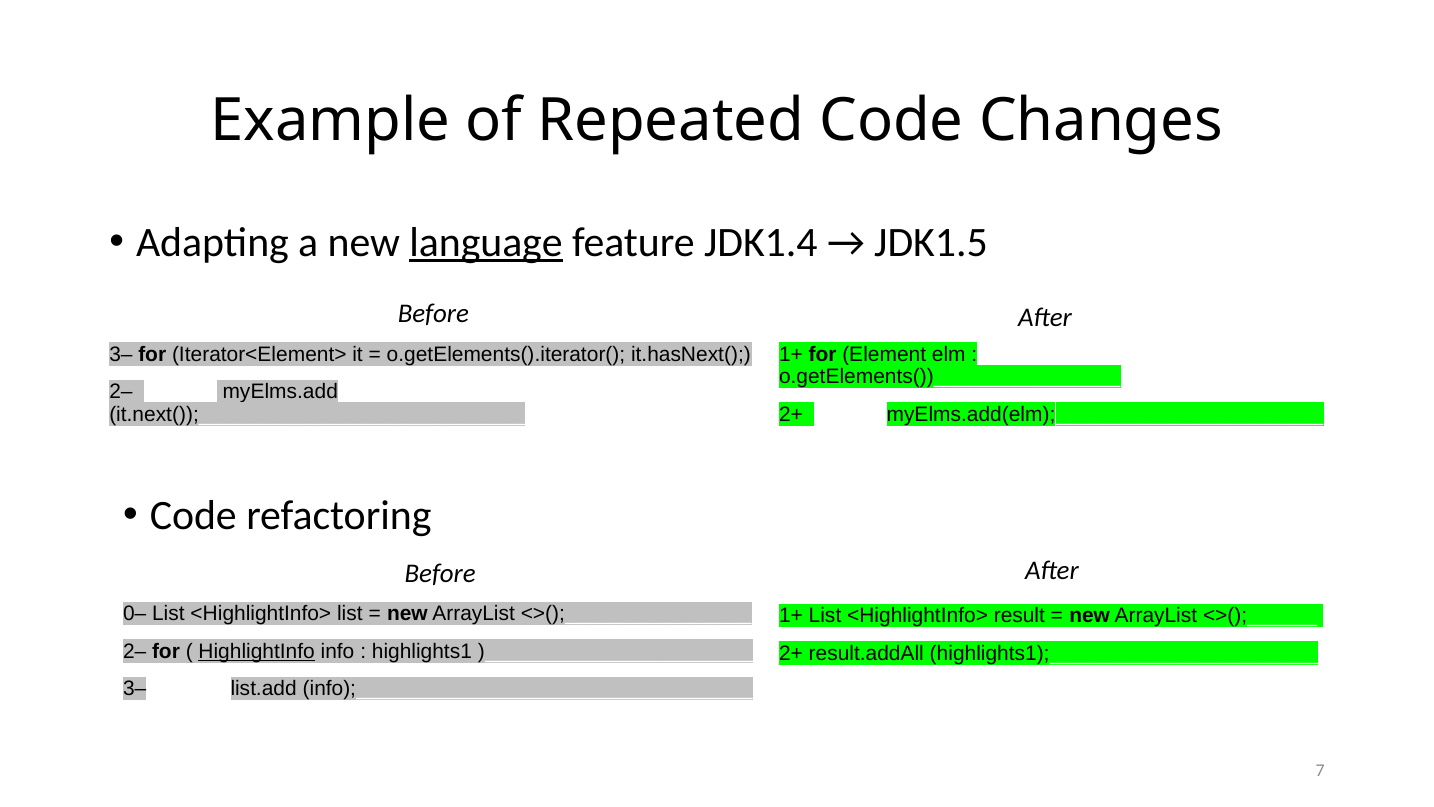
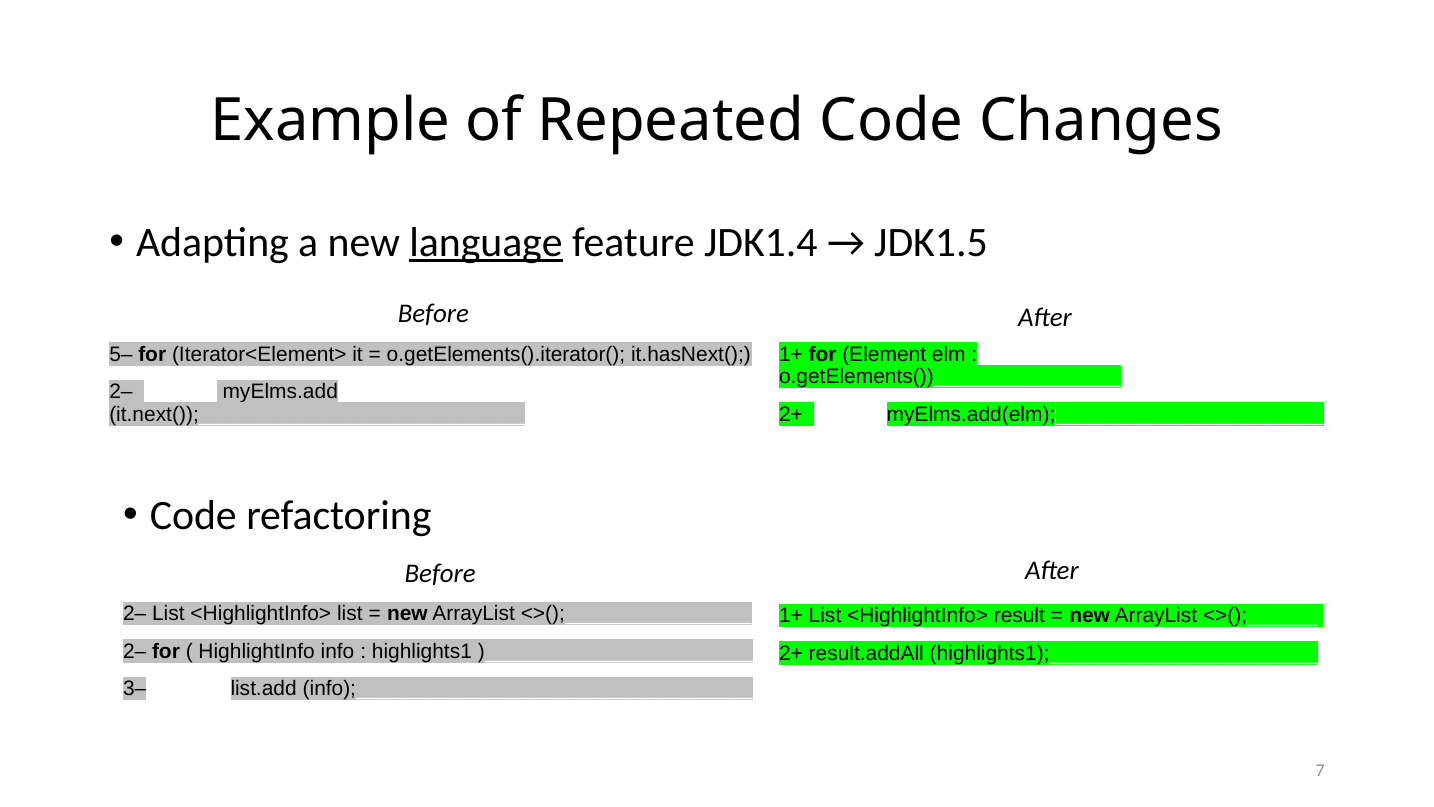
3–: 3– -> 5– (121, 354)
0–: 0– -> 2– (135, 613)
HighlightInfo underline: present -> none (257, 651)
